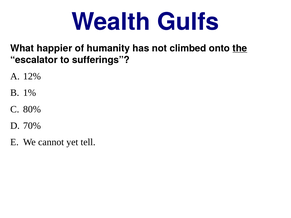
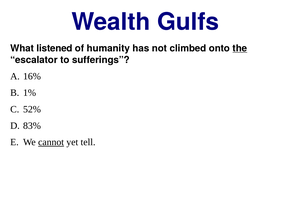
happier: happier -> listened (55, 48)
12%: 12% -> 16% (32, 76)
80%: 80% -> 52% (32, 109)
70%: 70% -> 83% (32, 126)
cannot underline: none -> present (51, 142)
